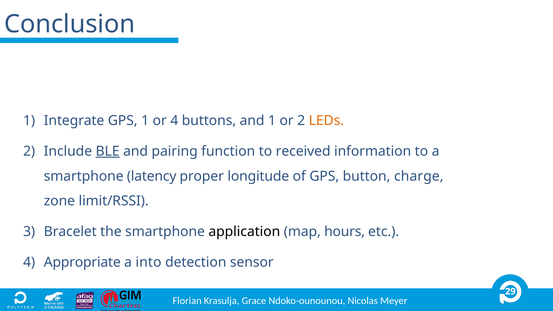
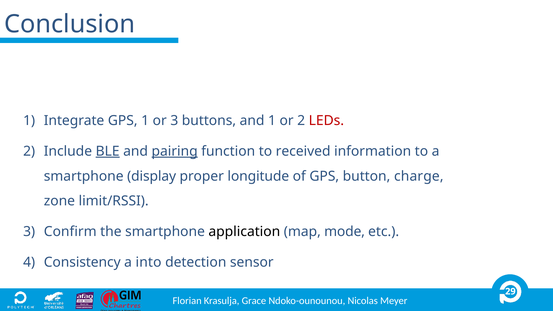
or 4: 4 -> 3 (174, 121)
LEDs colour: orange -> red (326, 121)
pairing underline: none -> present (175, 151)
latency: latency -> display (152, 176)
Bracelet: Bracelet -> Confirm (70, 232)
hours: hours -> mode (345, 232)
Appropriate: Appropriate -> Consistency (82, 262)
